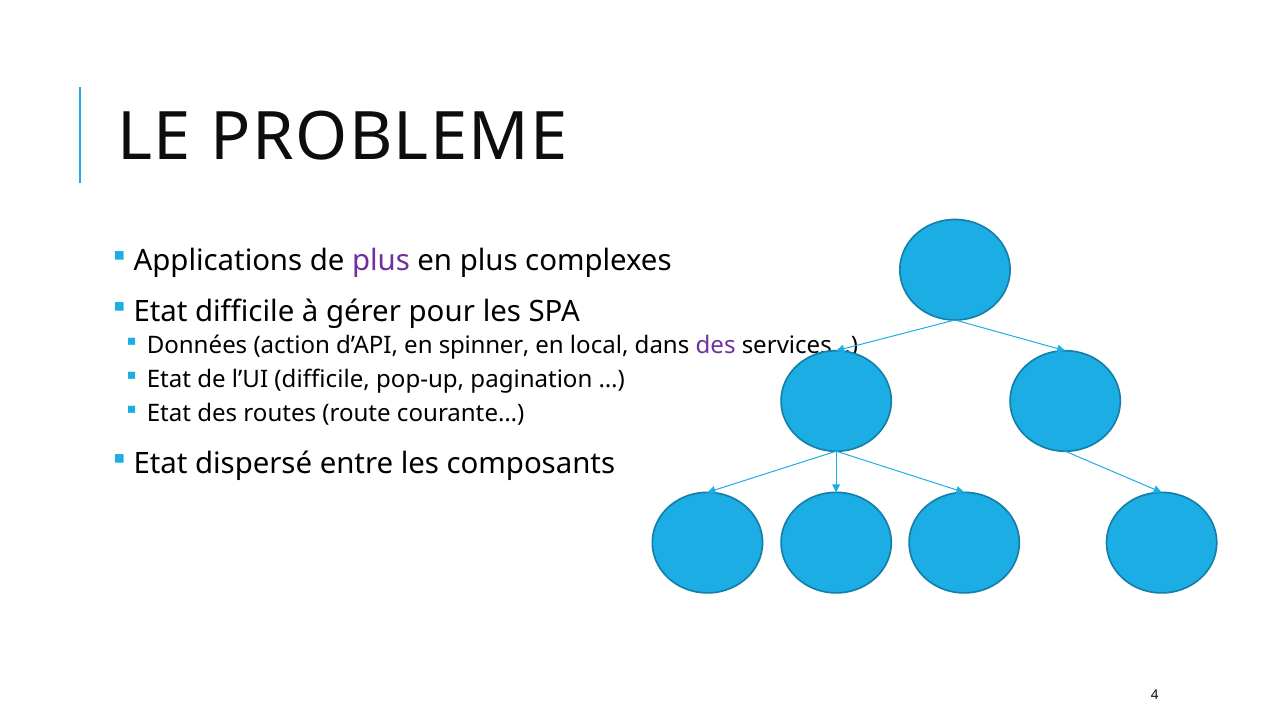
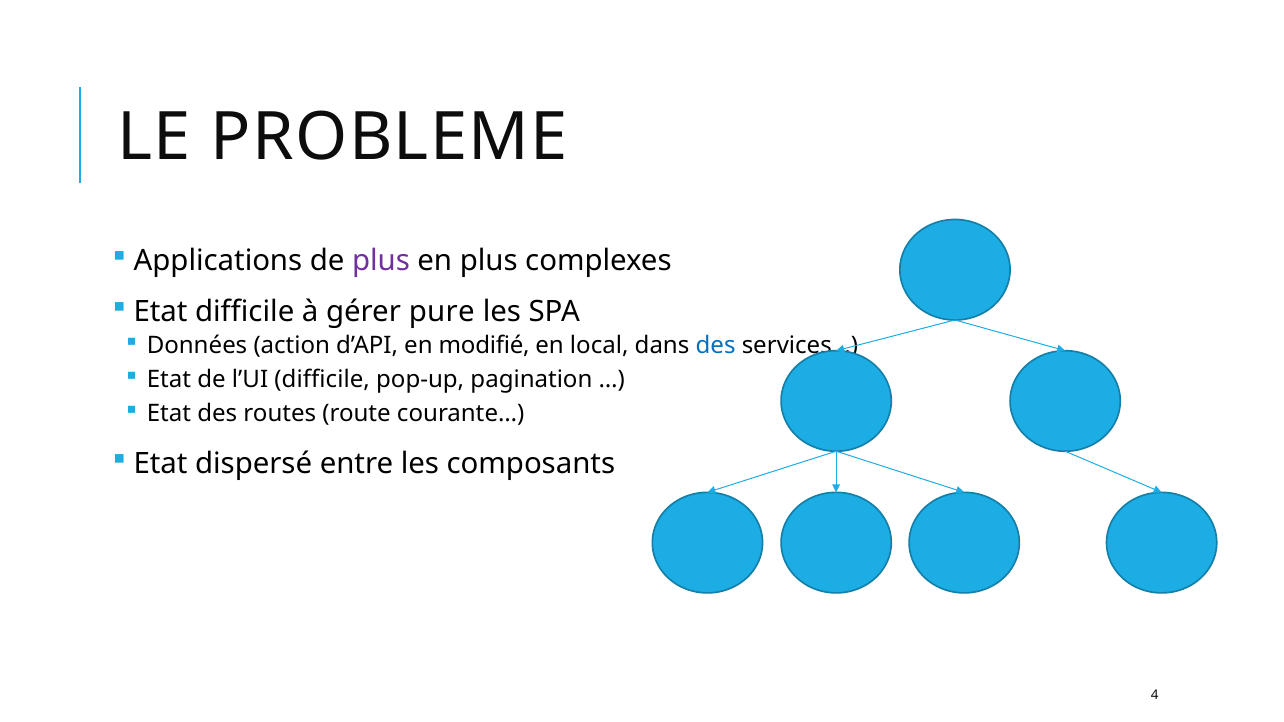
pour: pour -> pure (442, 312)
spinner: spinner -> modifié (484, 346)
des colour: purple -> blue (716, 346)
